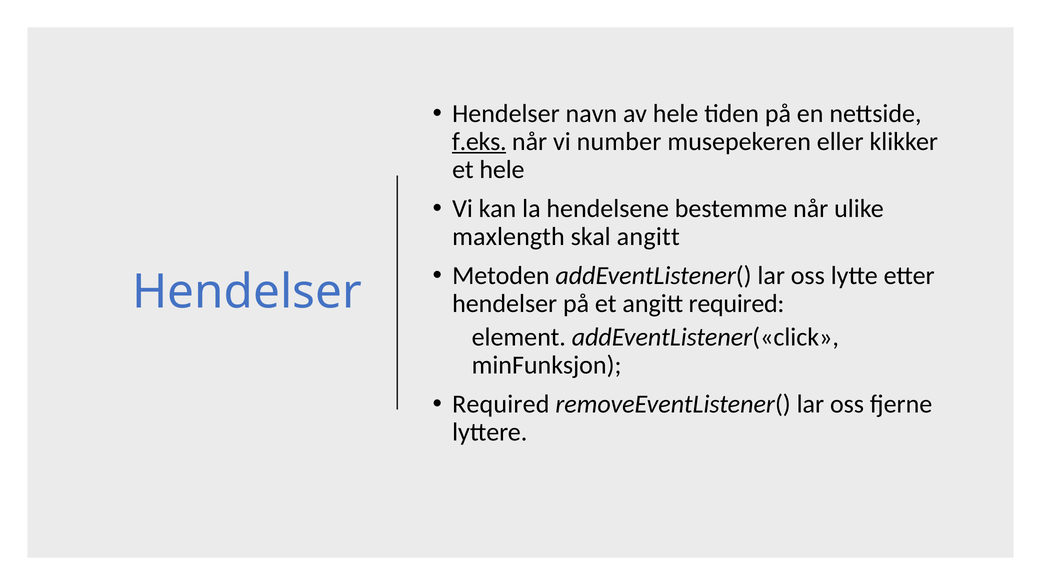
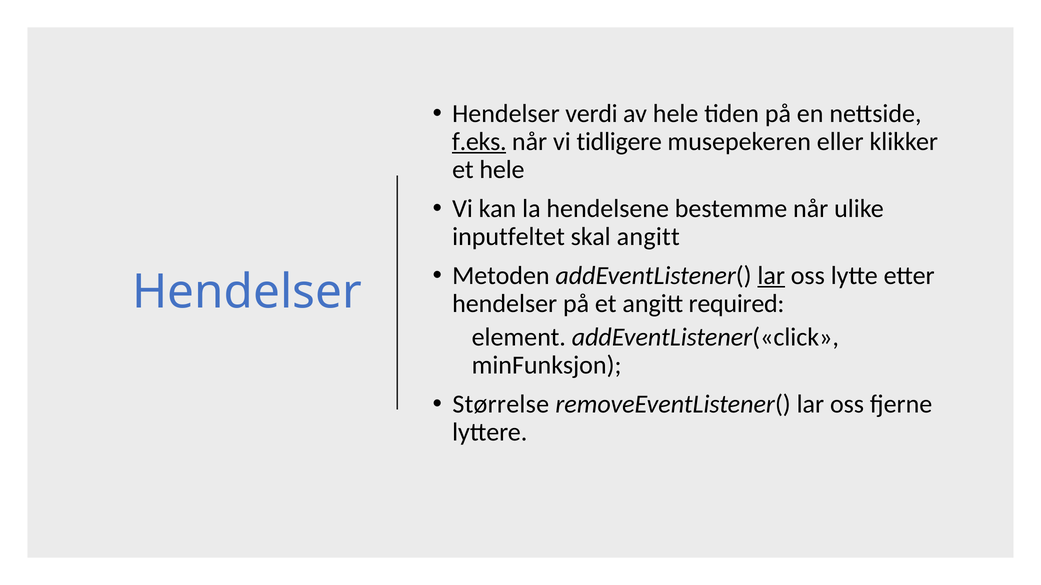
navn: navn -> verdi (592, 114)
number: number -> tidligere (619, 142)
maxlength: maxlength -> inputfeltet (509, 237)
lar underline: none -> present (771, 276)
Required: Required -> Størrelse (501, 404)
